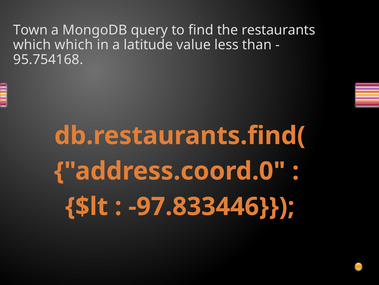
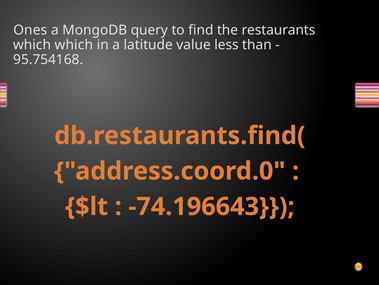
Town: Town -> Ones (30, 30)
-97.833446: -97.833446 -> -74.196643 (211, 206)
